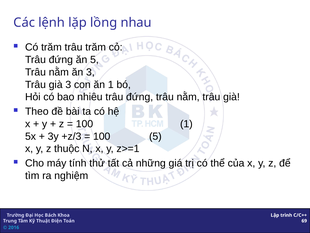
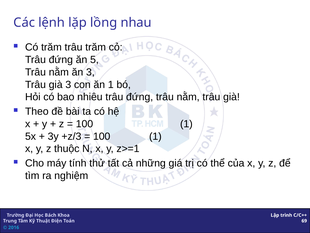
5: 5 -> 1 (155, 136)
